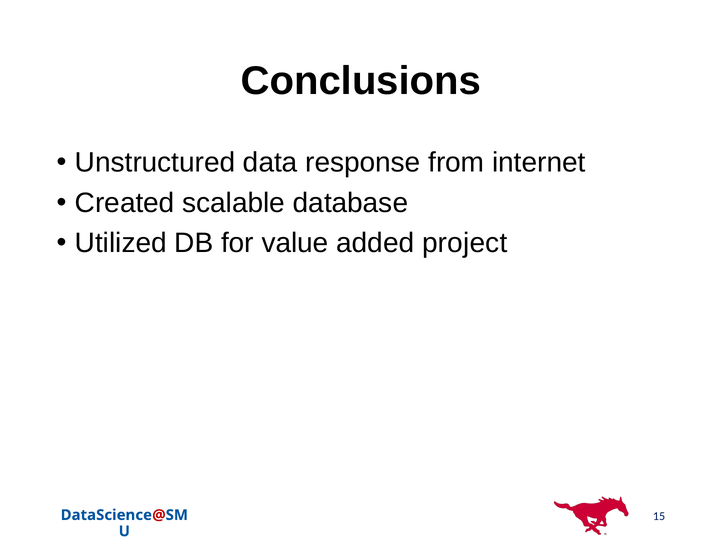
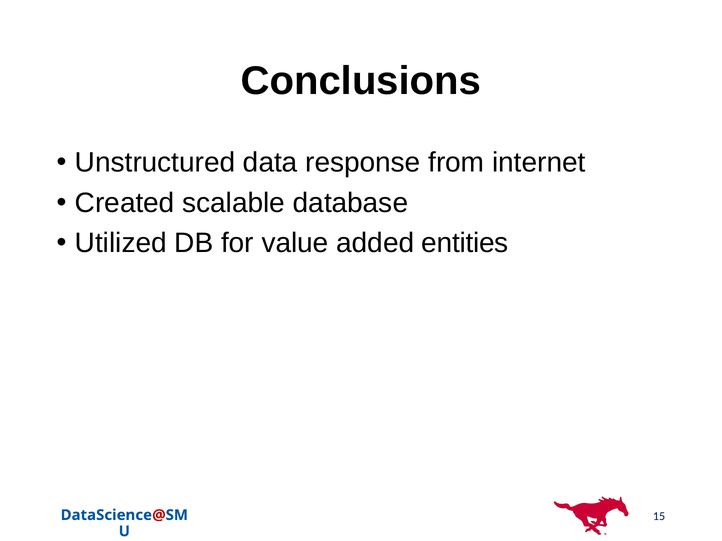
project: project -> entities (465, 243)
